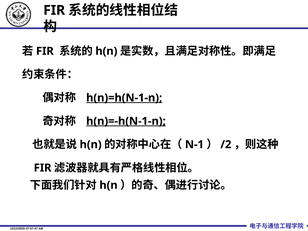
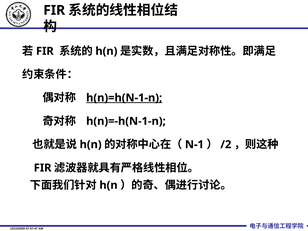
h(n)=-h(N-1-n underline: present -> none (126, 121)
